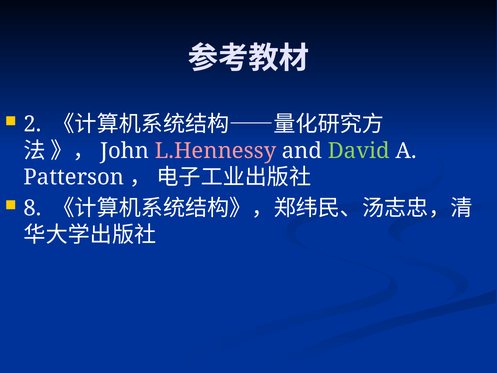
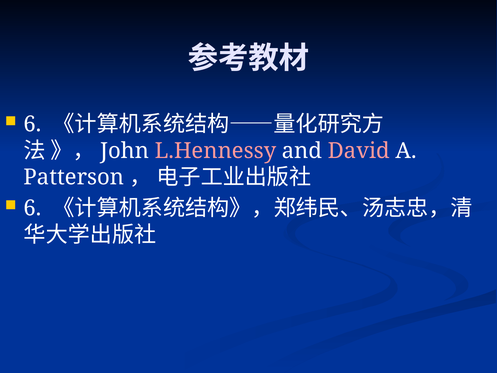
2: 2 -> 6 (33, 124)
David colour: light green -> pink (359, 151)
8: 8 -> 6 (33, 208)
